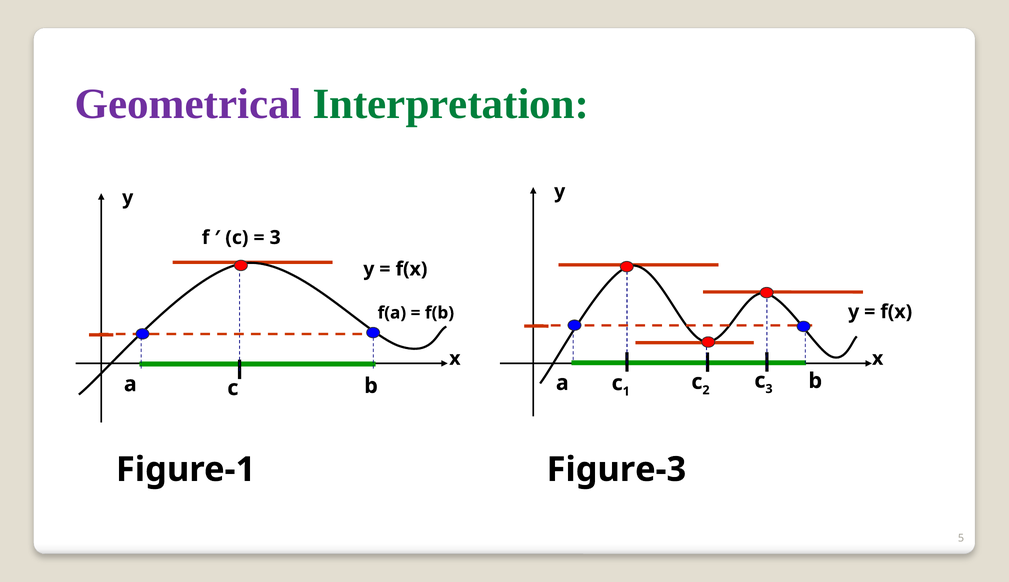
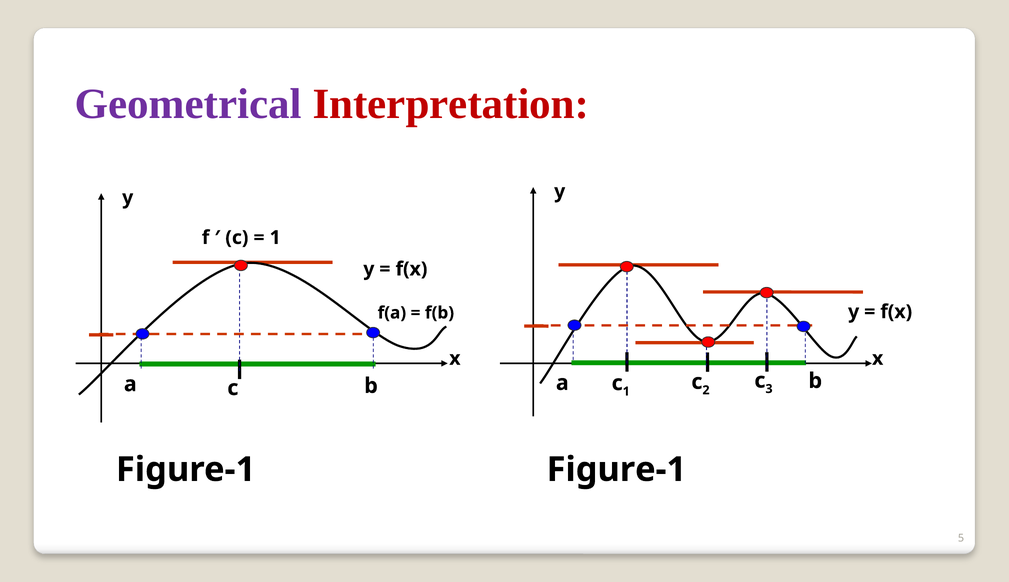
Interpretation colour: green -> red (451, 104)
3: 3 -> 1 (275, 238)
Figure-1 Figure-3: Figure-3 -> Figure-1 (616, 470)
